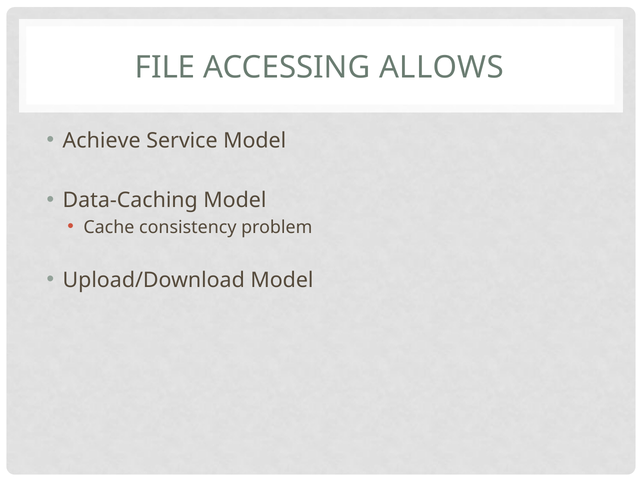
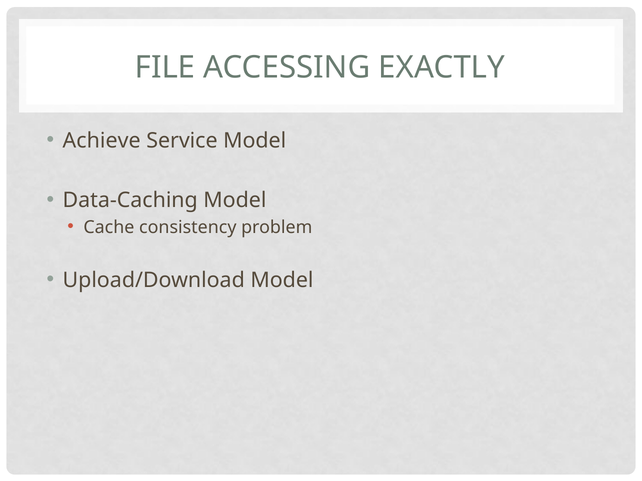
ALLOWS: ALLOWS -> EXACTLY (442, 67)
